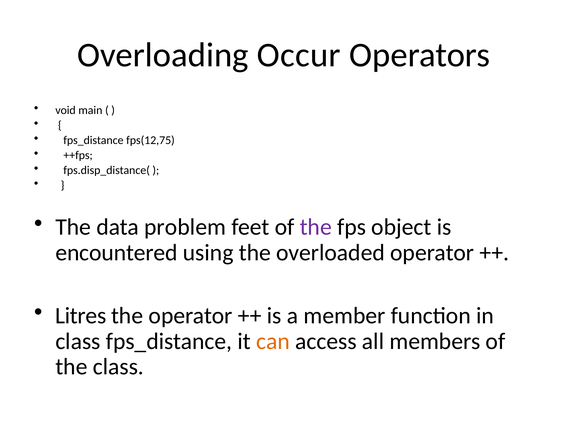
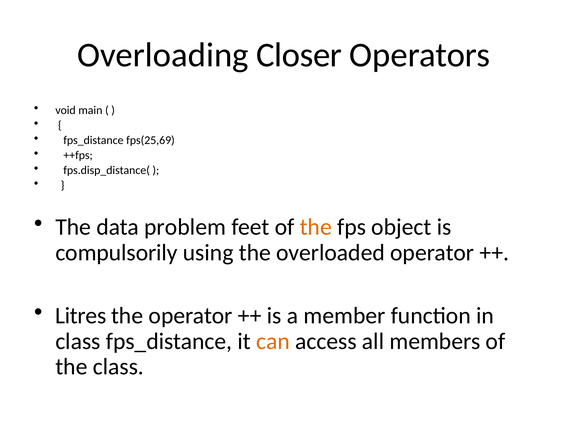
Occur: Occur -> Closer (299, 55)
fps(12,75: fps(12,75 -> fps(25,69 (150, 140)
the colour: purple -> orange (316, 227)
encountered: encountered -> compulsorily (117, 253)
